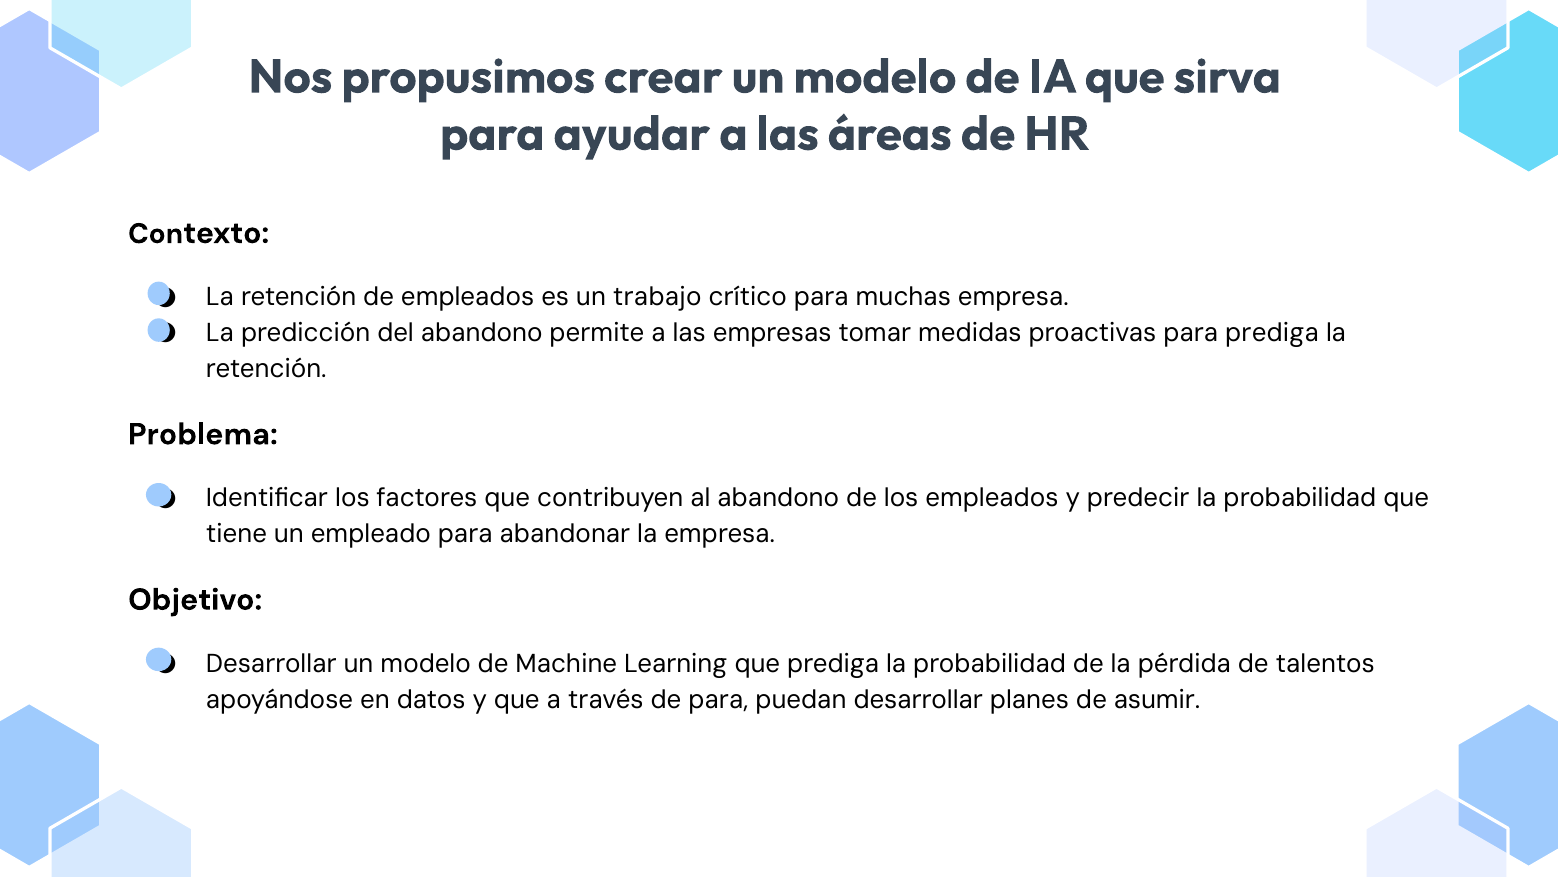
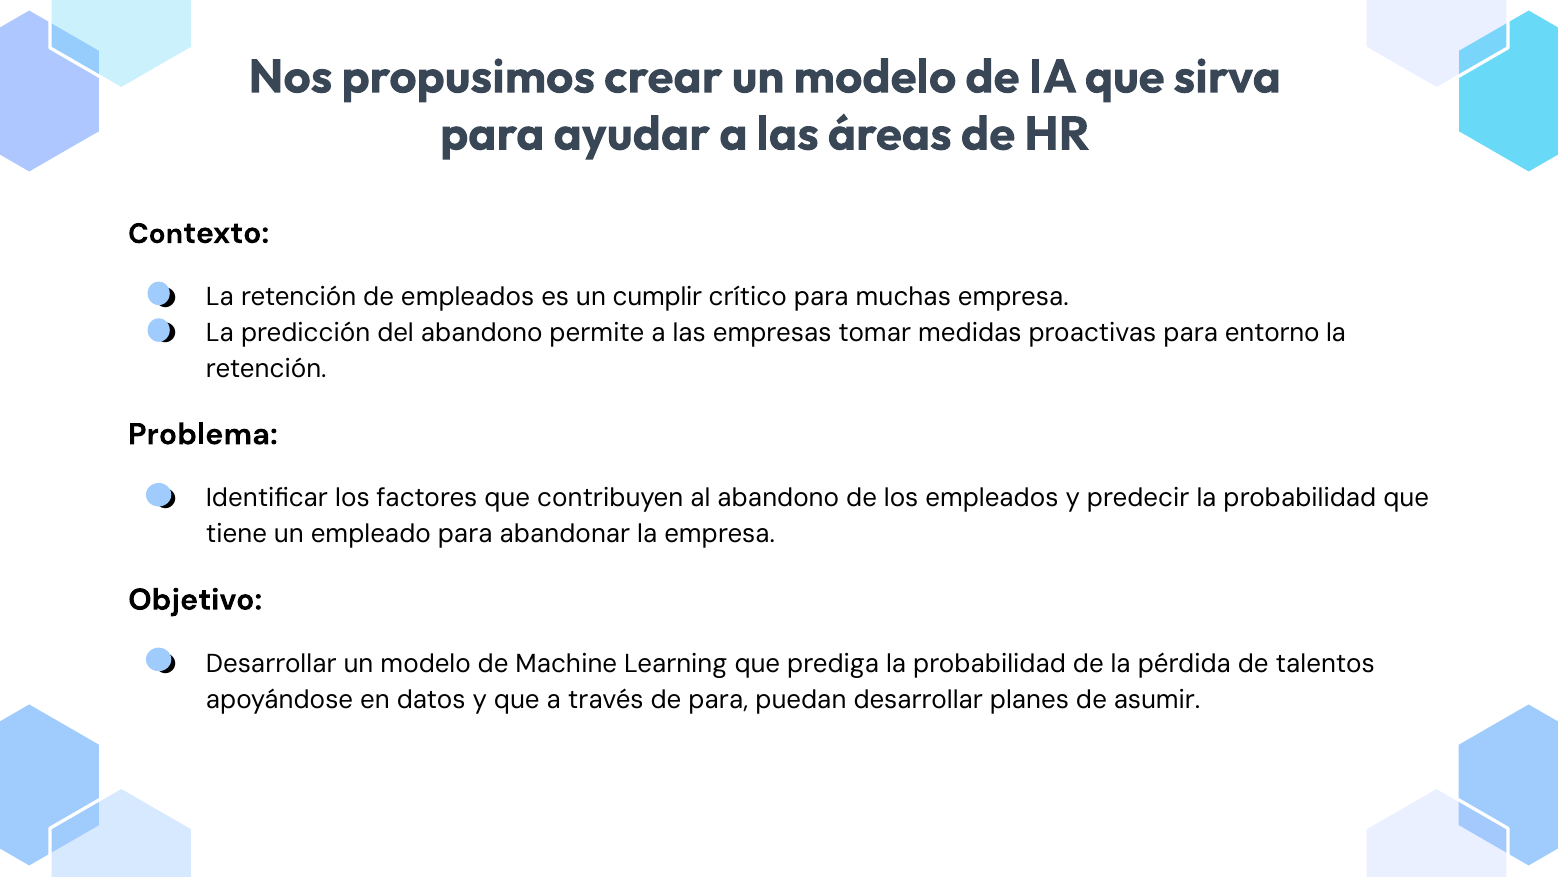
trabajo: trabajo -> cumplir (657, 297)
para prediga: prediga -> entorno (1272, 333)
